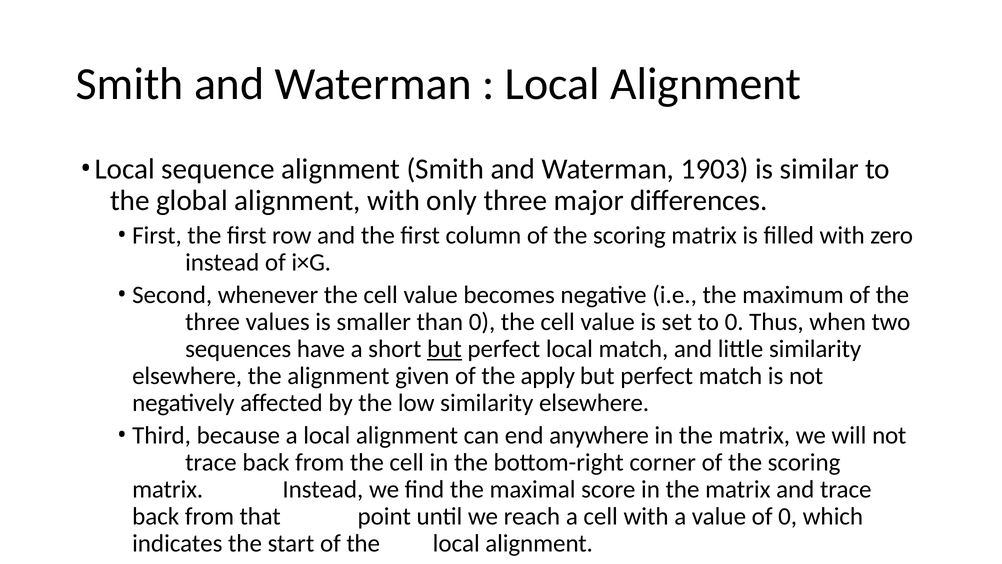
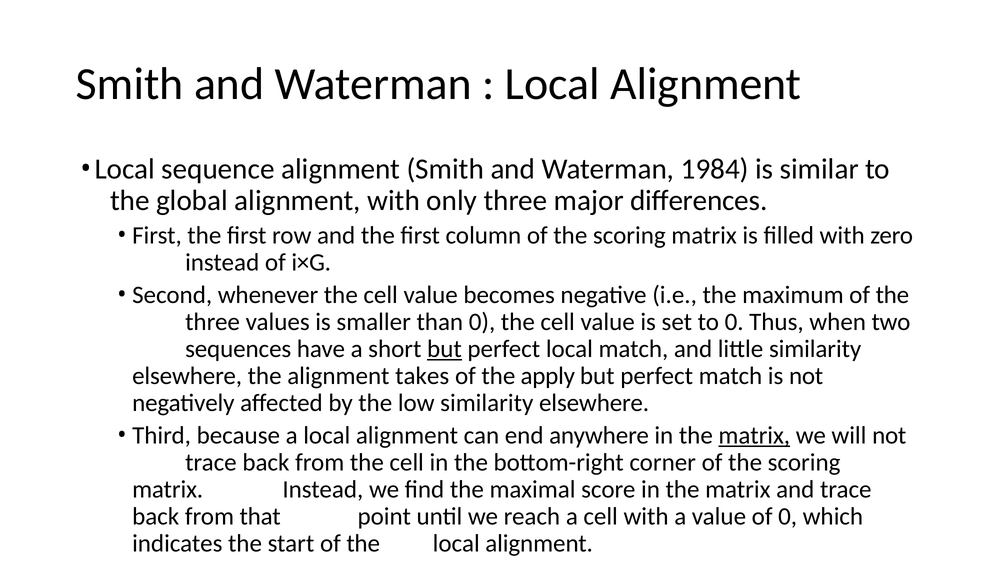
1903: 1903 -> 1984 (715, 169)
given: given -> takes (422, 376)
matrix underline: none -> present (754, 435)
